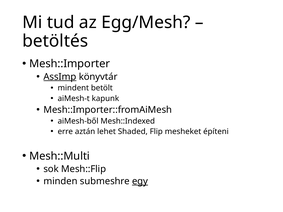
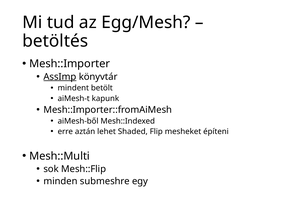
egy underline: present -> none (140, 181)
